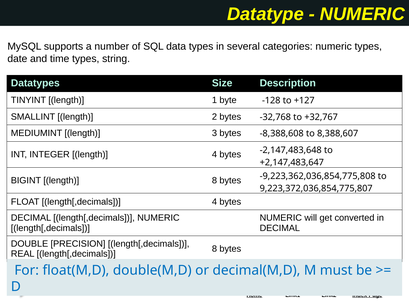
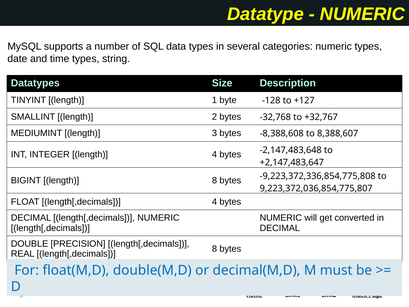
-9,223,362,036,854,775,808: -9,223,362,036,854,775,808 -> -9,223,372,336,854,775,808 (318, 176)
